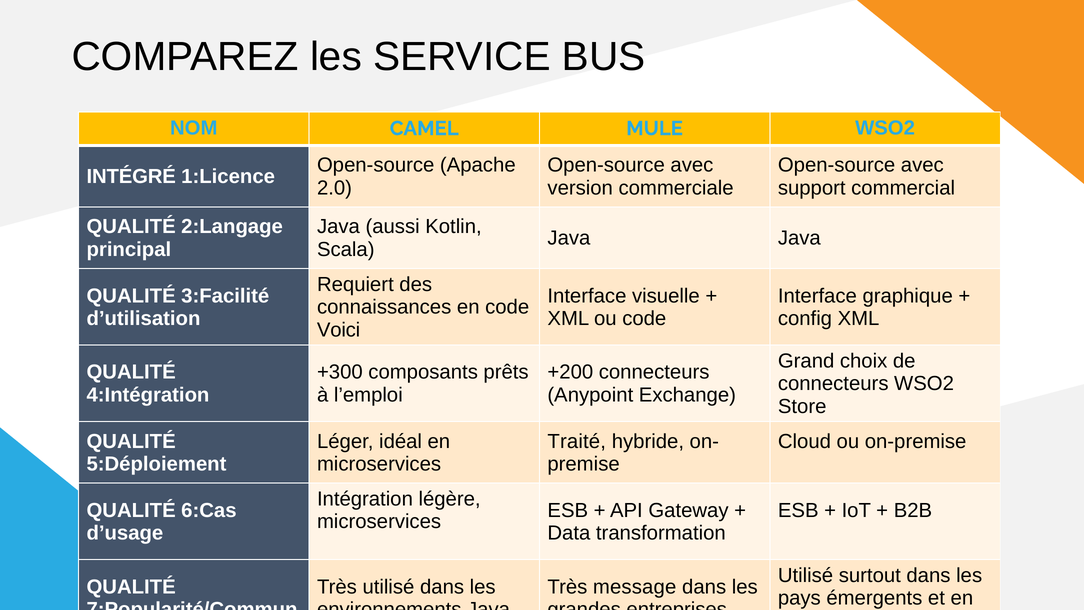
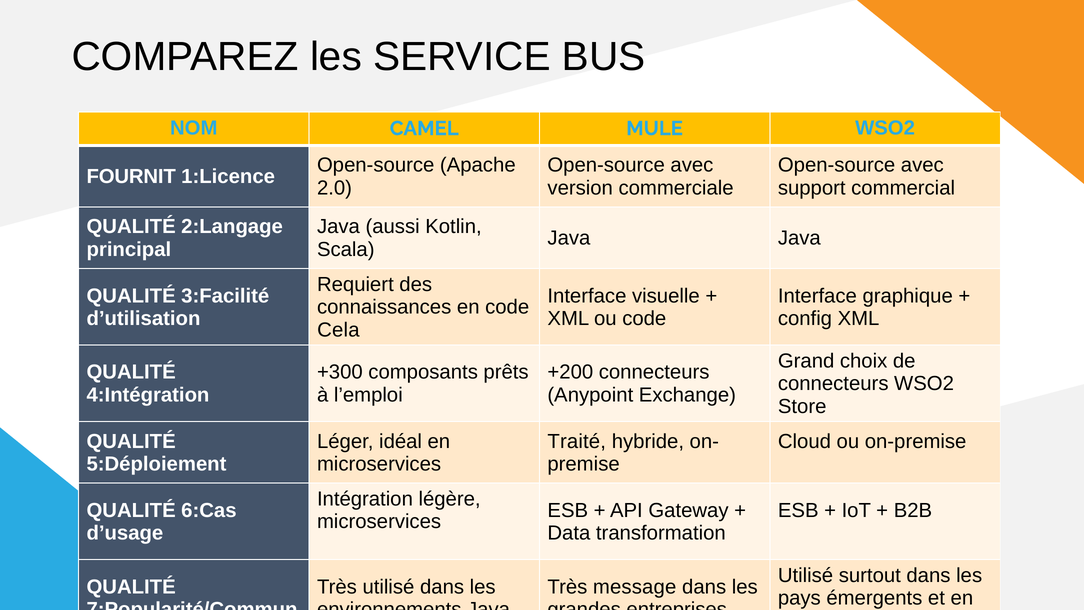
INTÉGRÉ: INTÉGRÉ -> FOURNIT (131, 176)
Voici: Voici -> Cela (338, 330)
